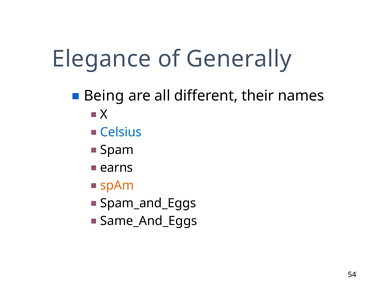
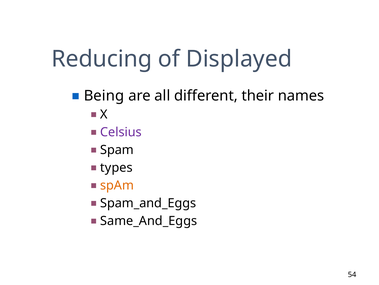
Elegance: Elegance -> Reducing (102, 59)
Generally: Generally -> Displayed (239, 59)
Celsius colour: blue -> purple (121, 132)
earns: earns -> types (116, 167)
